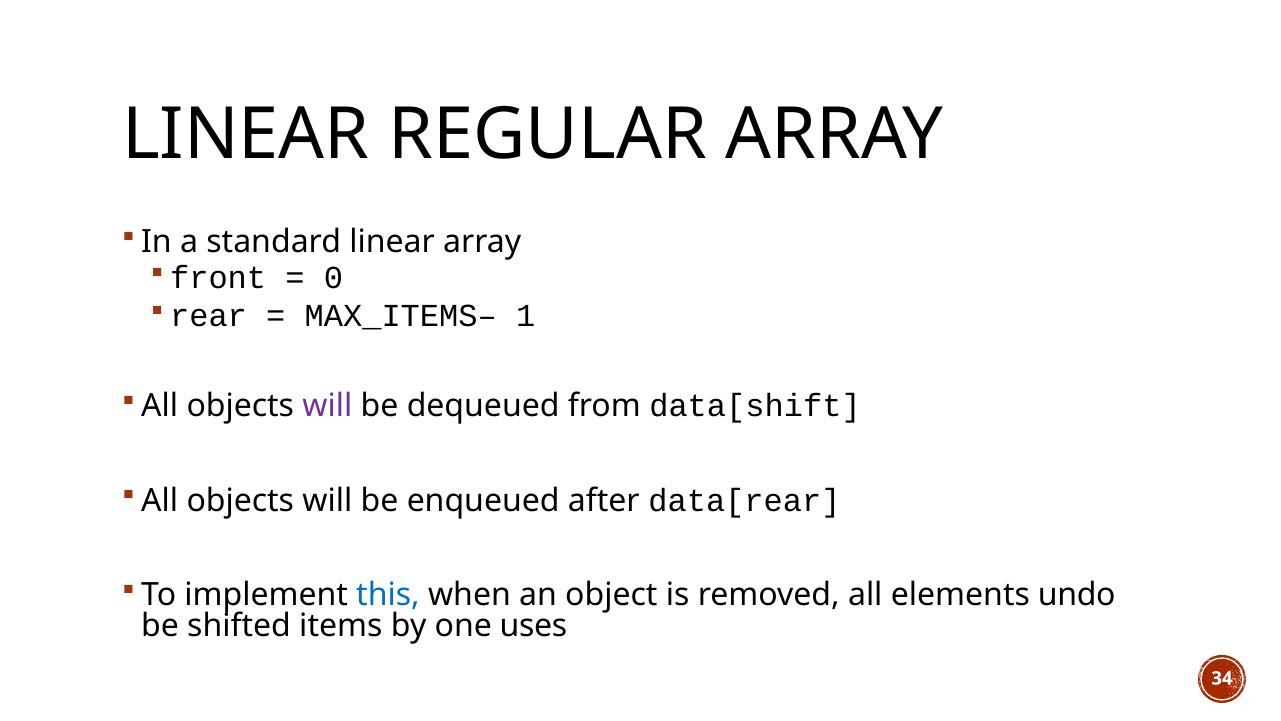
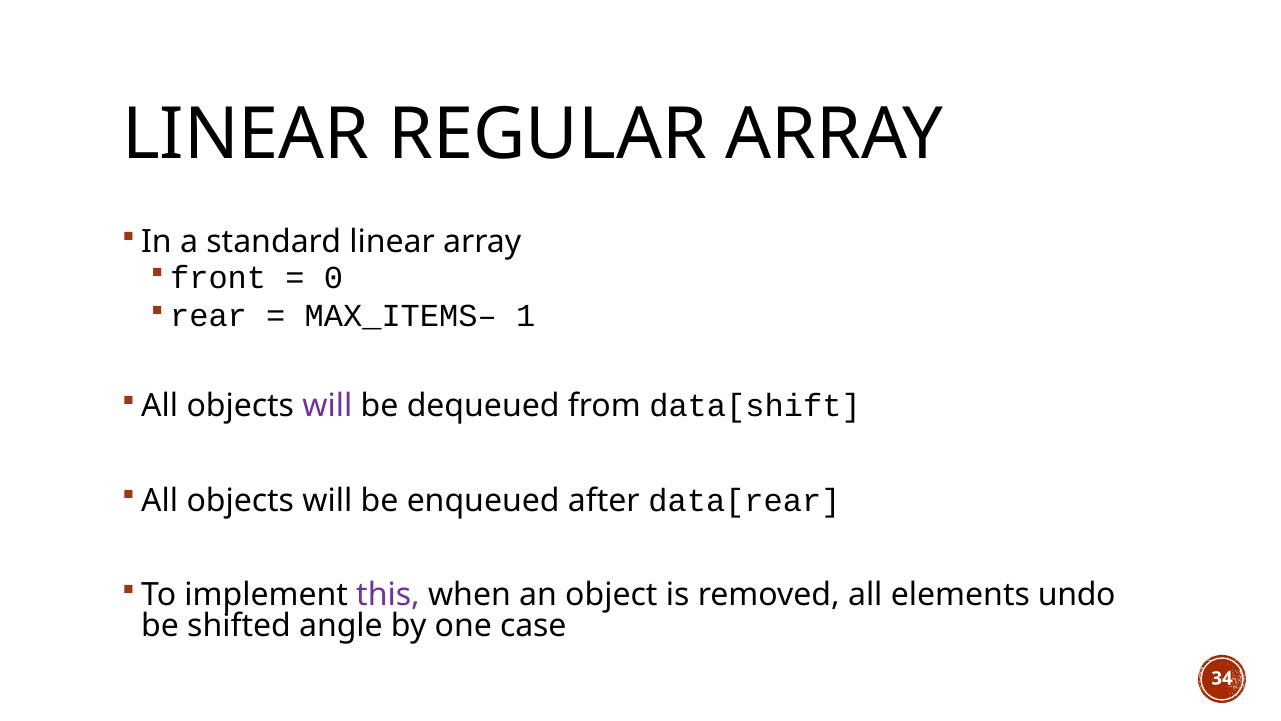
this colour: blue -> purple (388, 595)
items: items -> angle (341, 626)
uses: uses -> case (533, 626)
